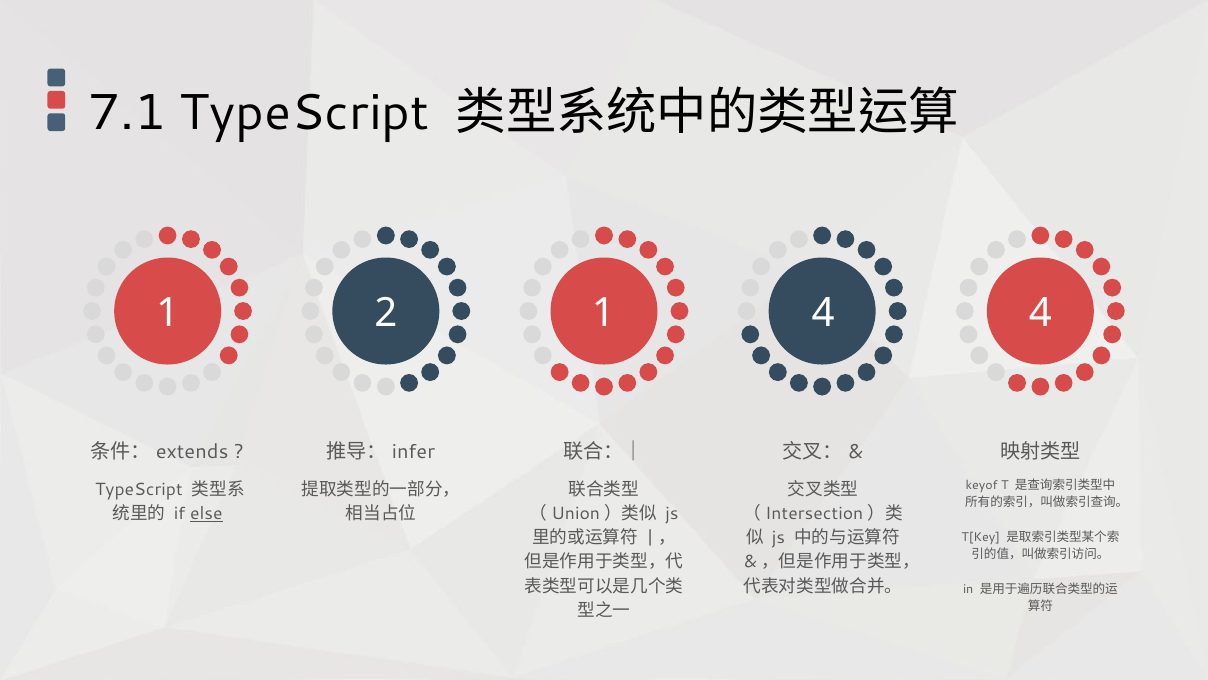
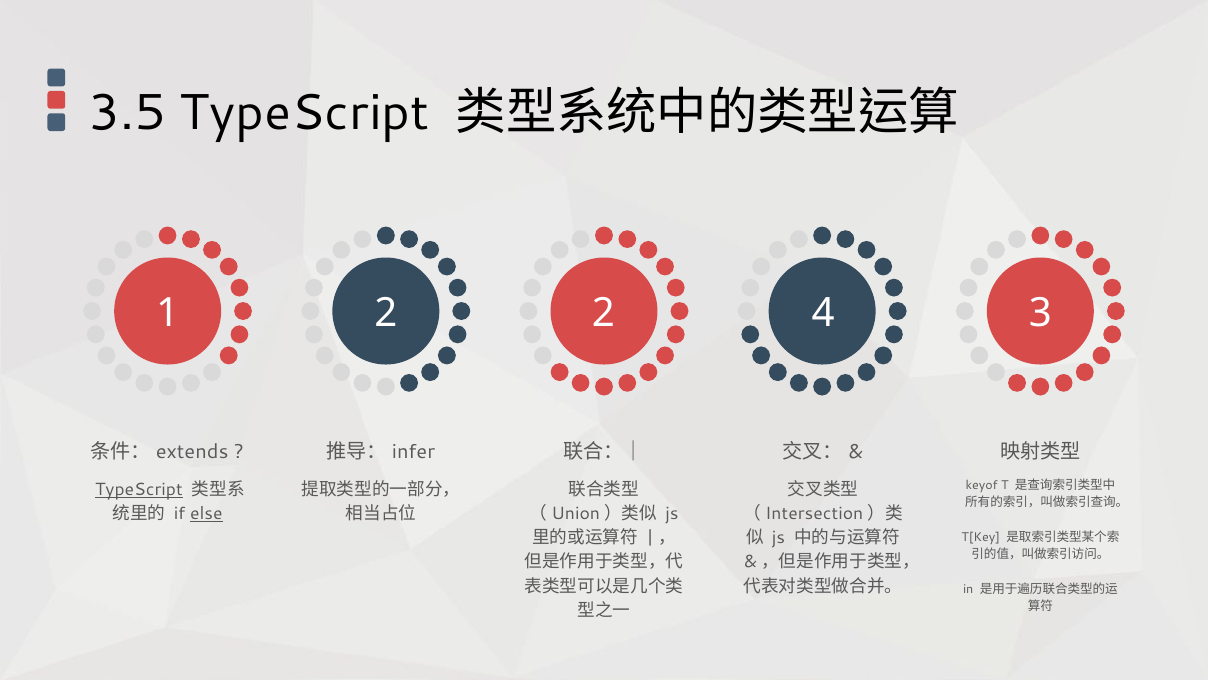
7.1: 7.1 -> 3.5 (127, 113)
2 1: 1 -> 2 (603, 313)
4 4: 4 -> 3 (1040, 313)
TypeScript underline: none -> present (139, 489)
